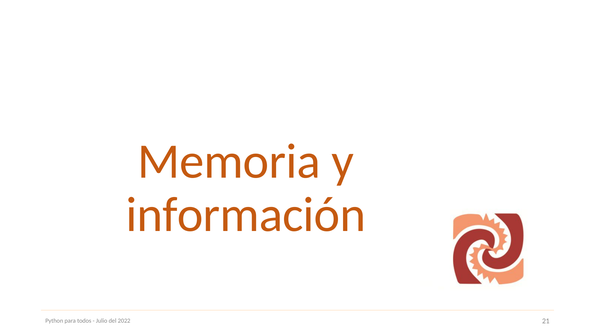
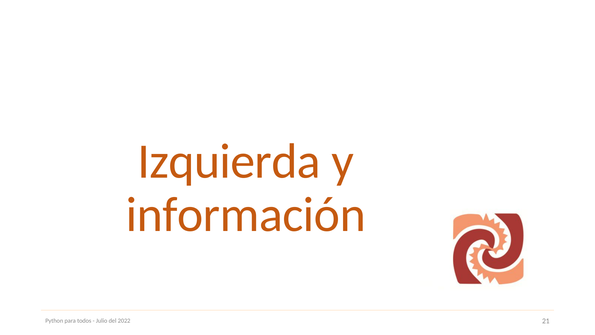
Memoria: Memoria -> Izquierda (229, 161)
